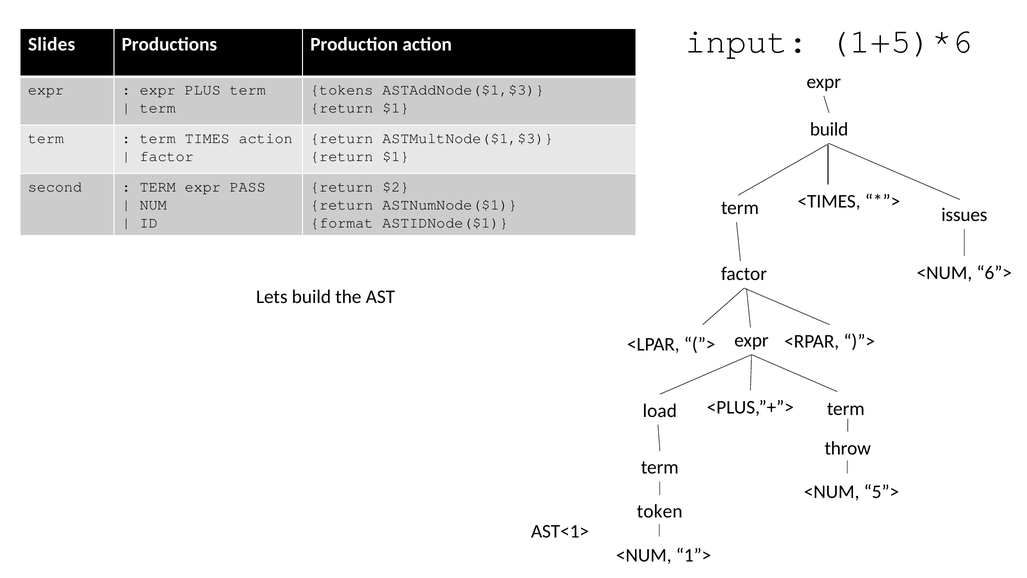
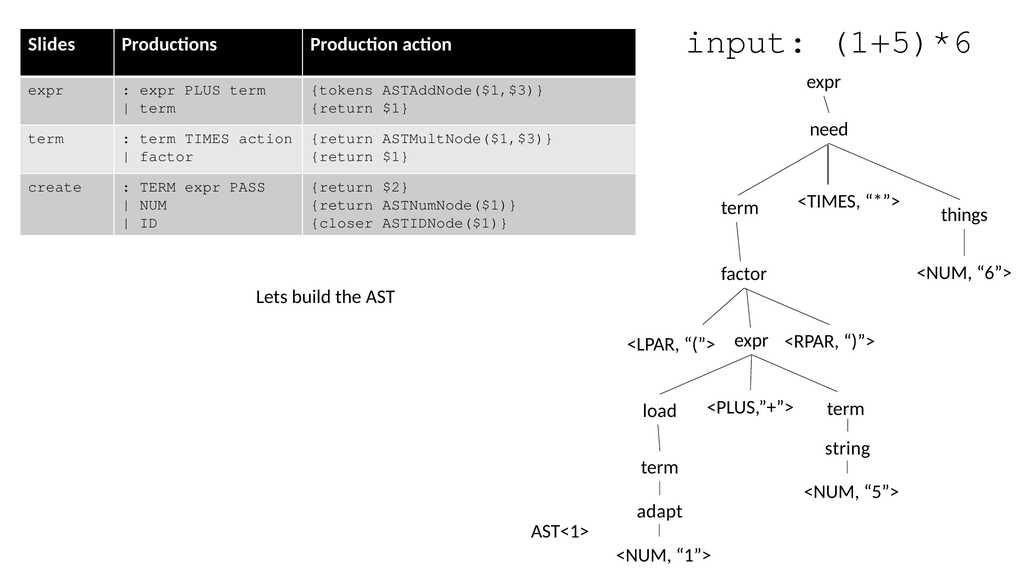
build: build -> need (829, 129)
second: second -> create (55, 187)
issues: issues -> things (964, 215)
format: format -> closer (342, 223)
throw: throw -> string (848, 448)
token: token -> adapt (660, 511)
